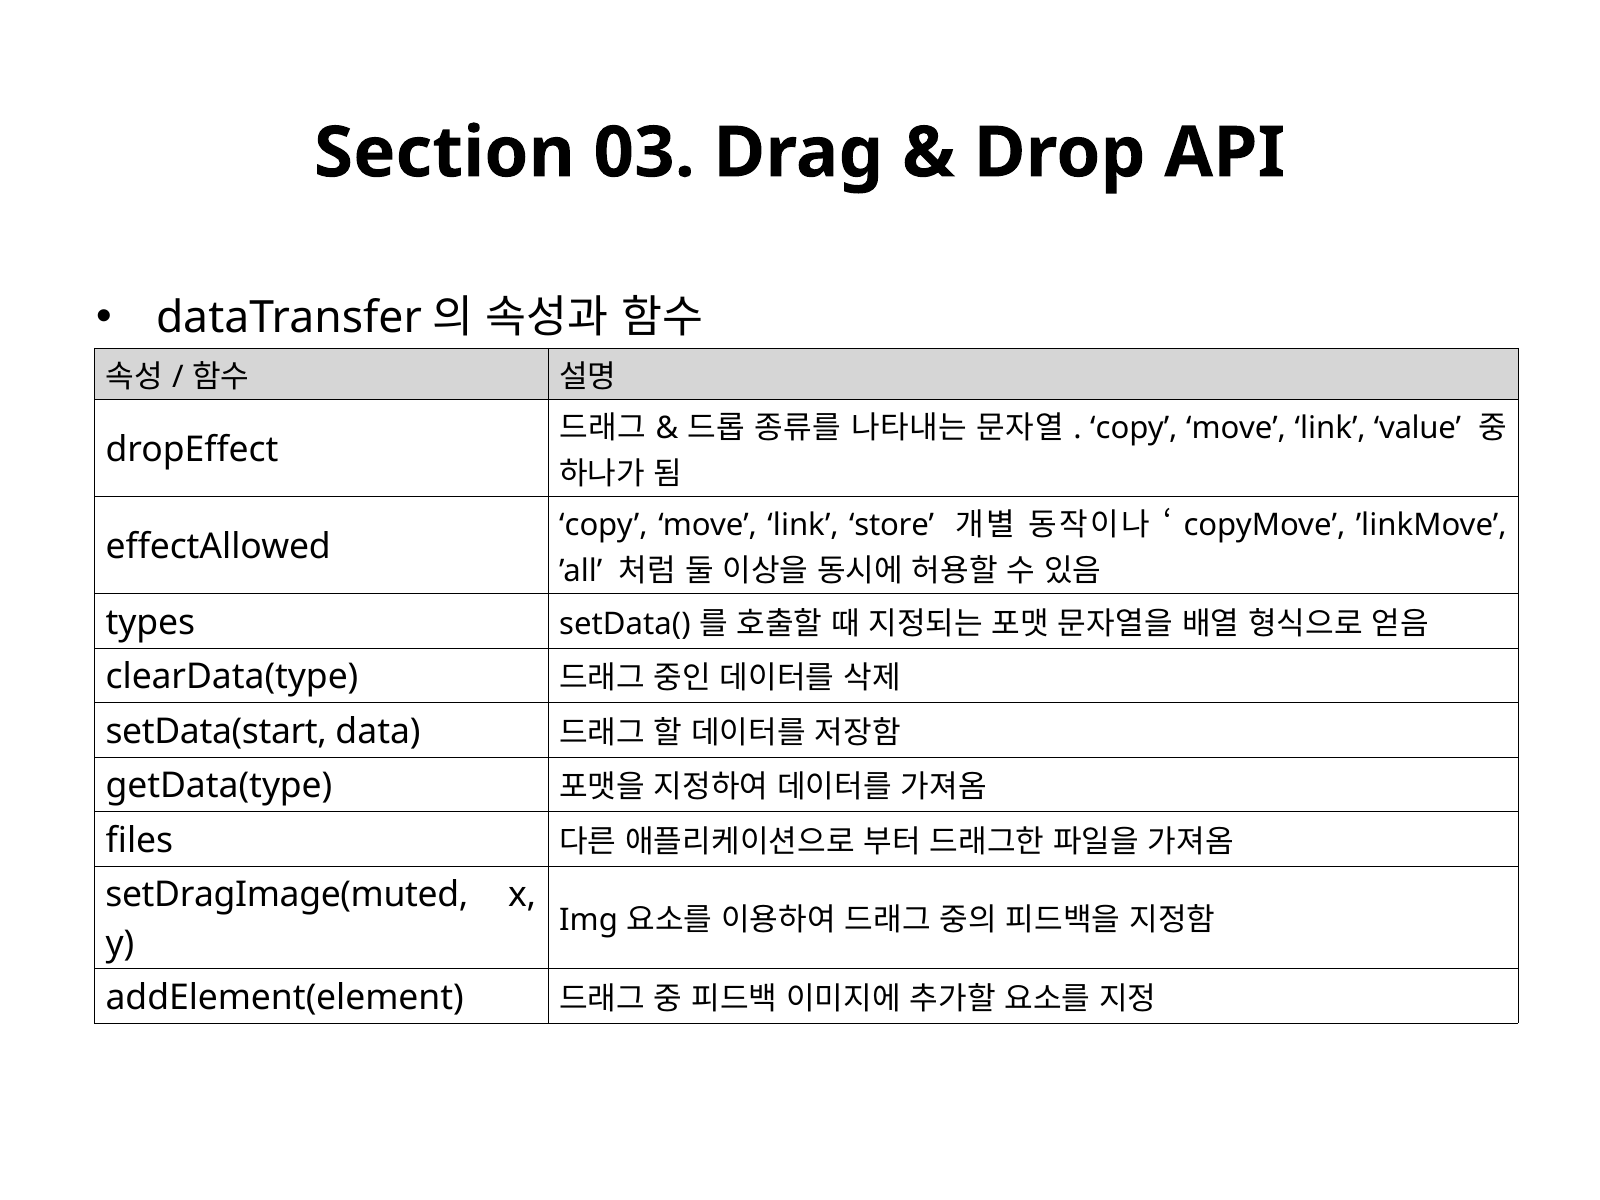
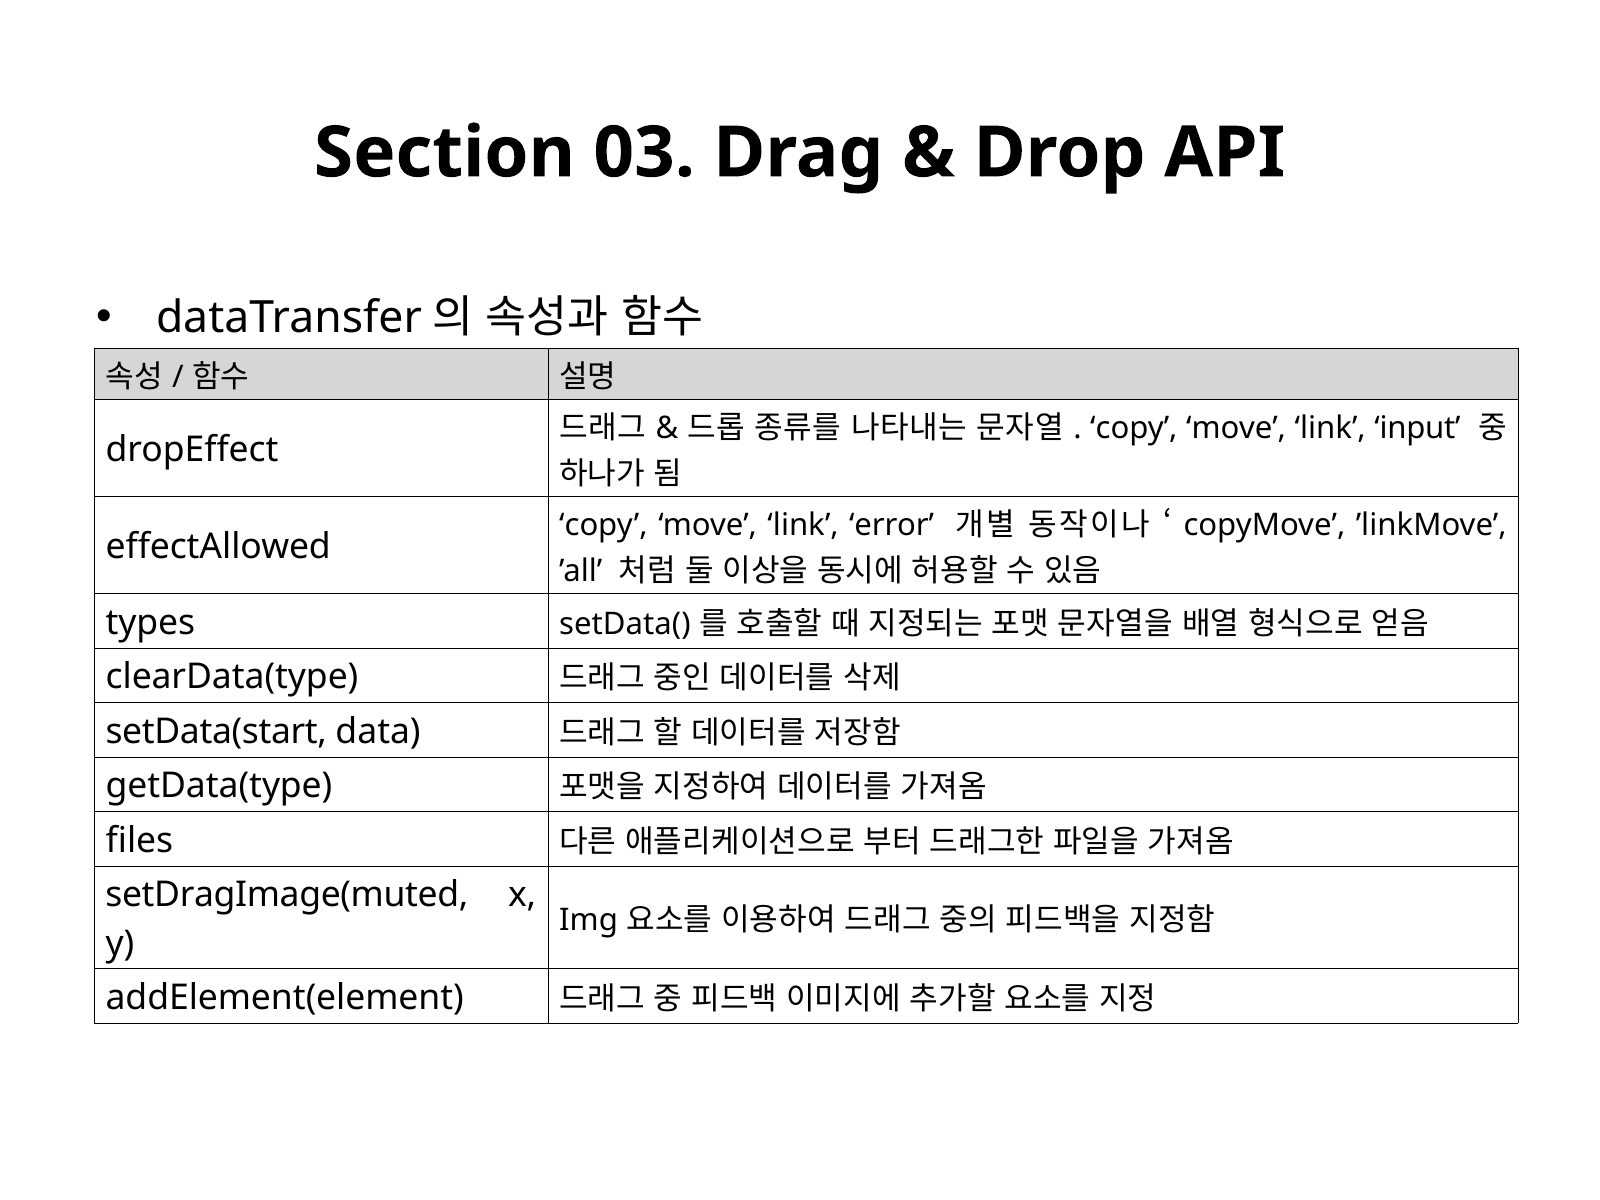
value: value -> input (1417, 429)
store: store -> error (892, 526)
